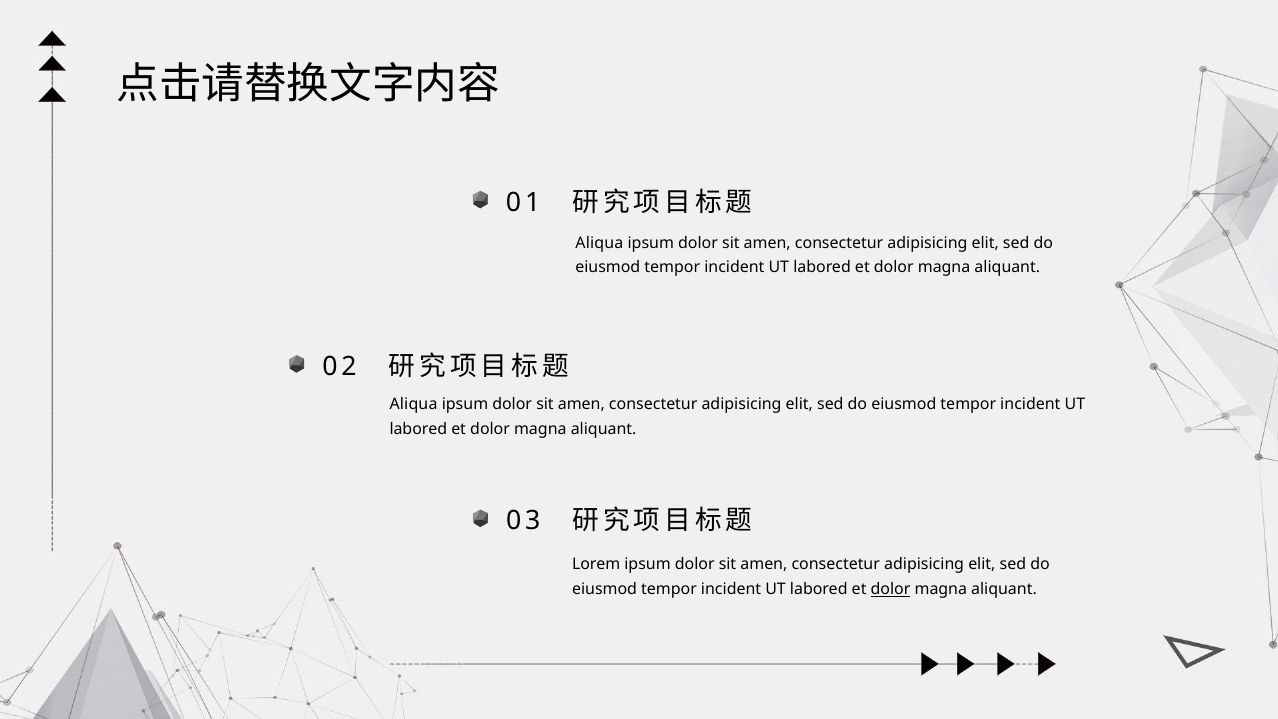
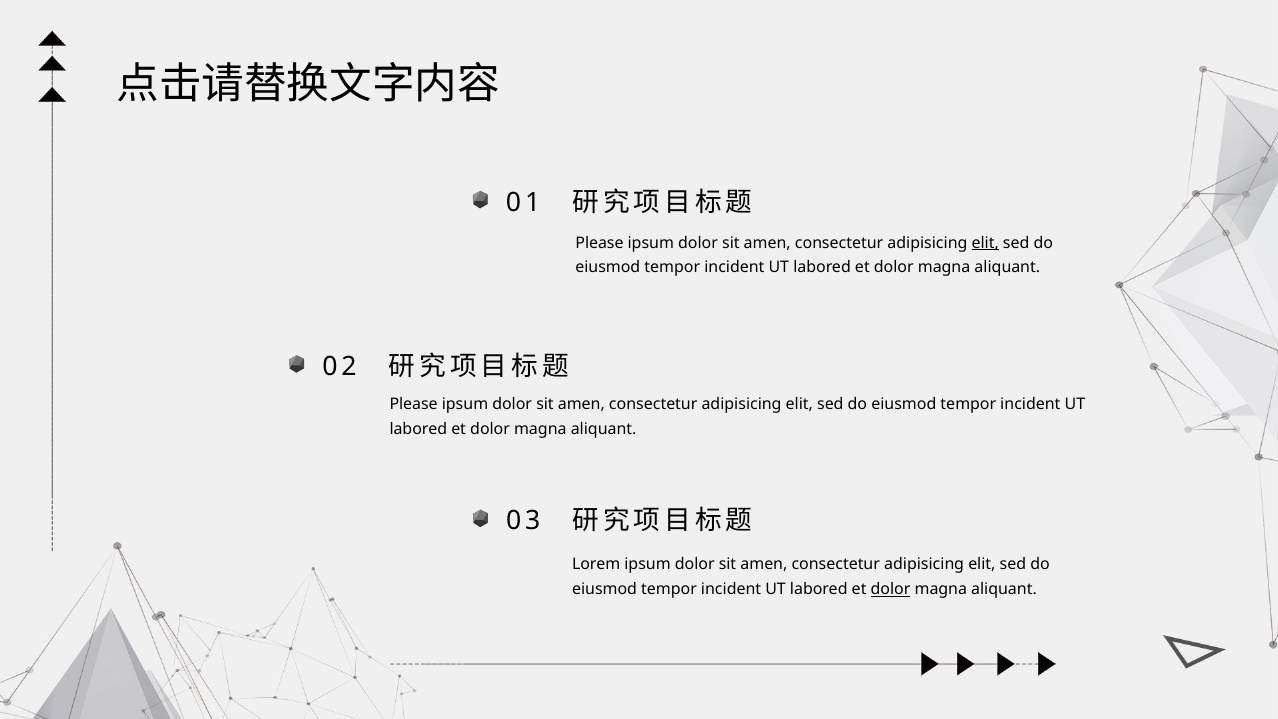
Aliqua: Aliqua -> Please (599, 243)
elit underline: none -> present (985, 243)
Aliqua: Aliqua -> Please (414, 405)
